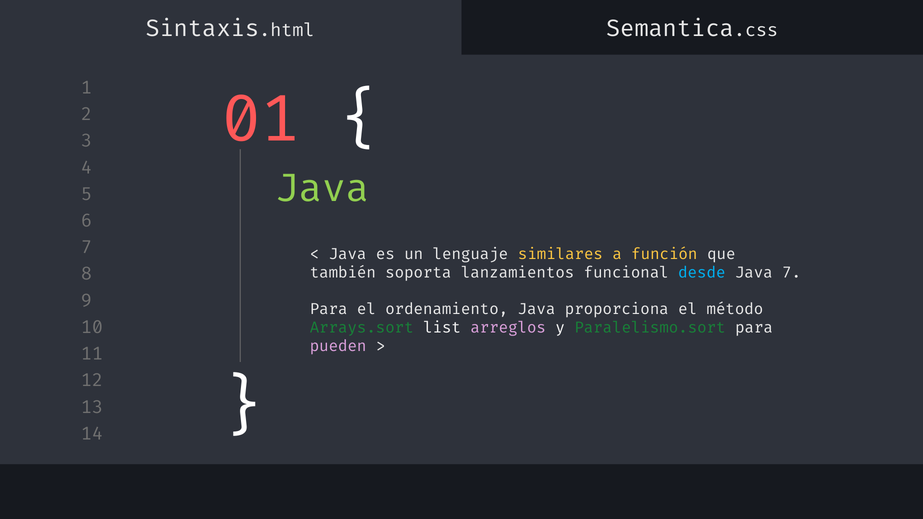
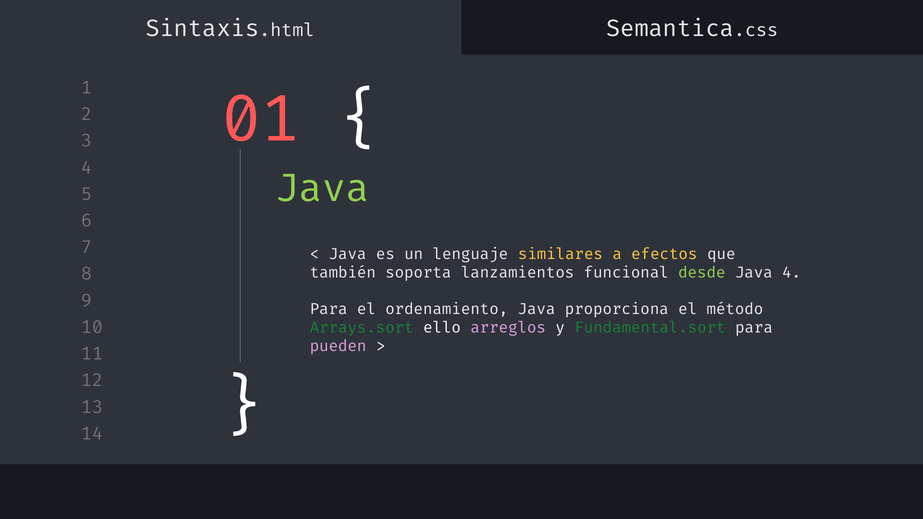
función: función -> efectos (664, 254)
desde colour: light blue -> light green (702, 273)
Java 7: 7 -> 4 (792, 273)
list: list -> ello (442, 328)
Paralelismo.sort: Paralelismo.sort -> Fundamental.sort (650, 328)
